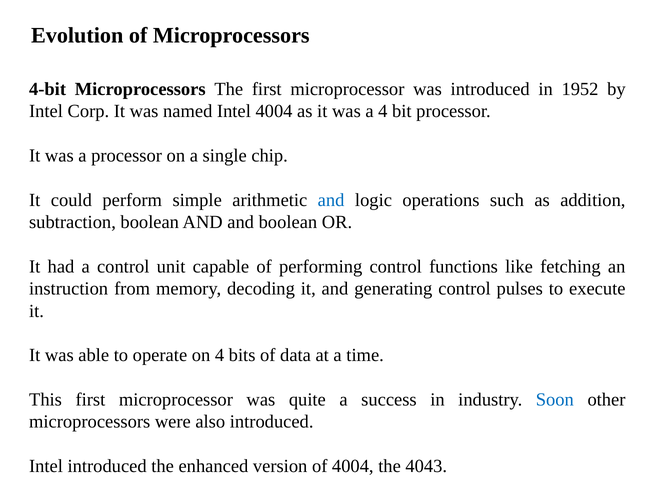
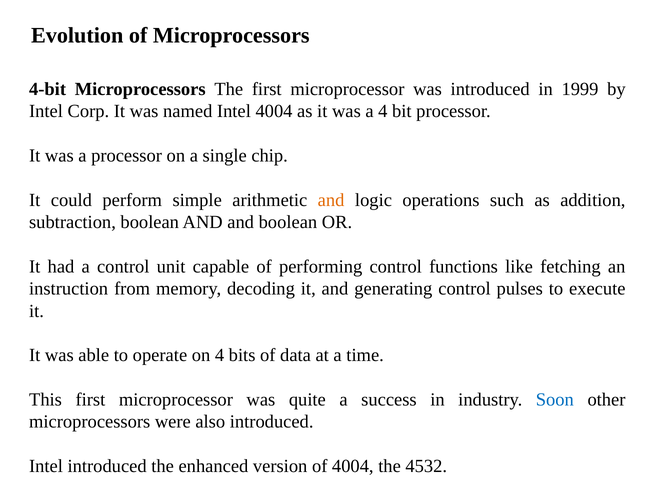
1952: 1952 -> 1999 (580, 89)
and colour: blue -> orange (331, 200)
4043: 4043 -> 4532 (426, 466)
